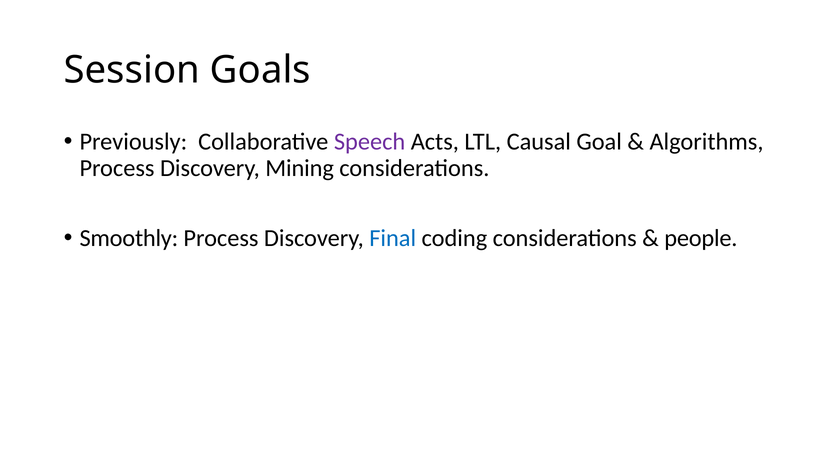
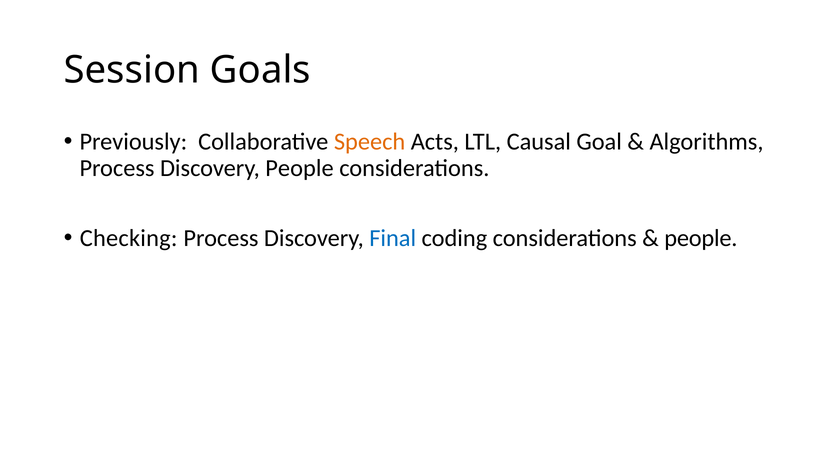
Speech colour: purple -> orange (370, 142)
Discovery Mining: Mining -> People (300, 168)
Smoothly: Smoothly -> Checking (129, 238)
